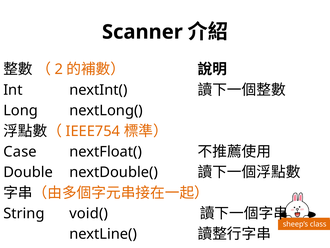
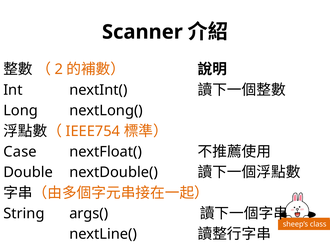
void(: void( -> args( (89, 213)
